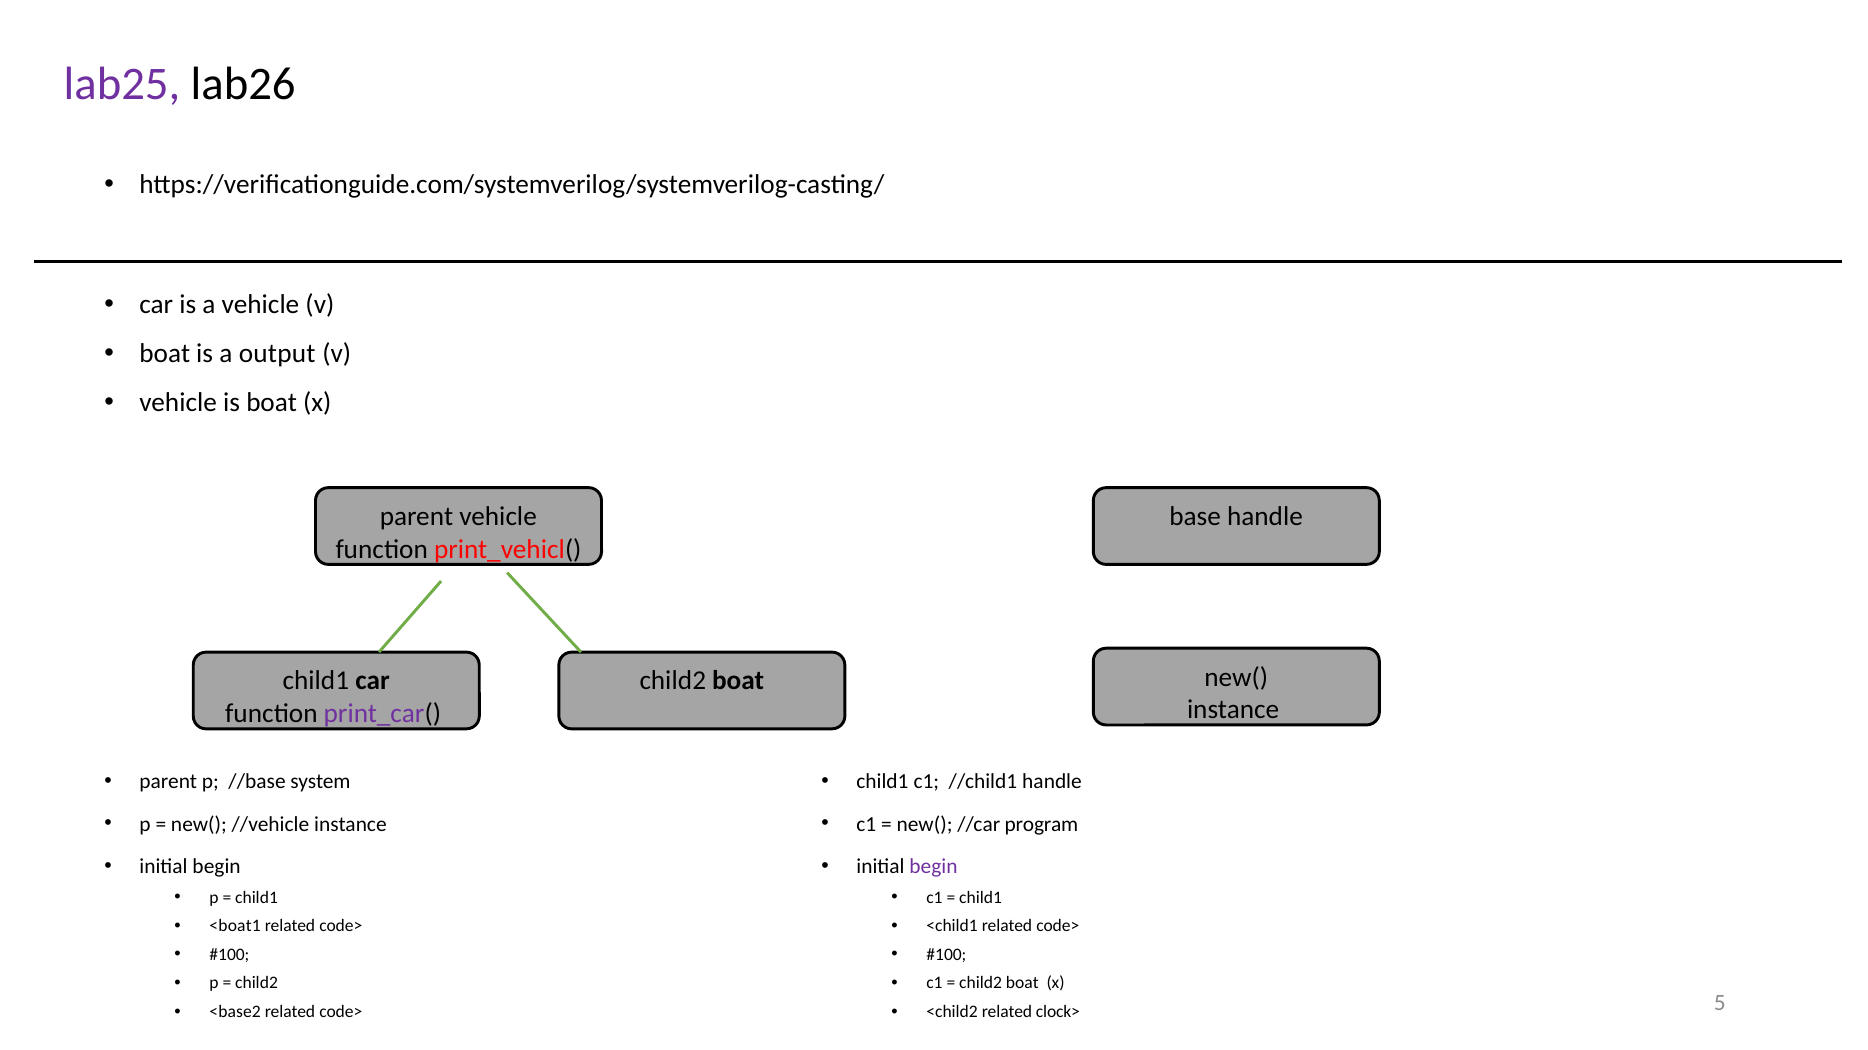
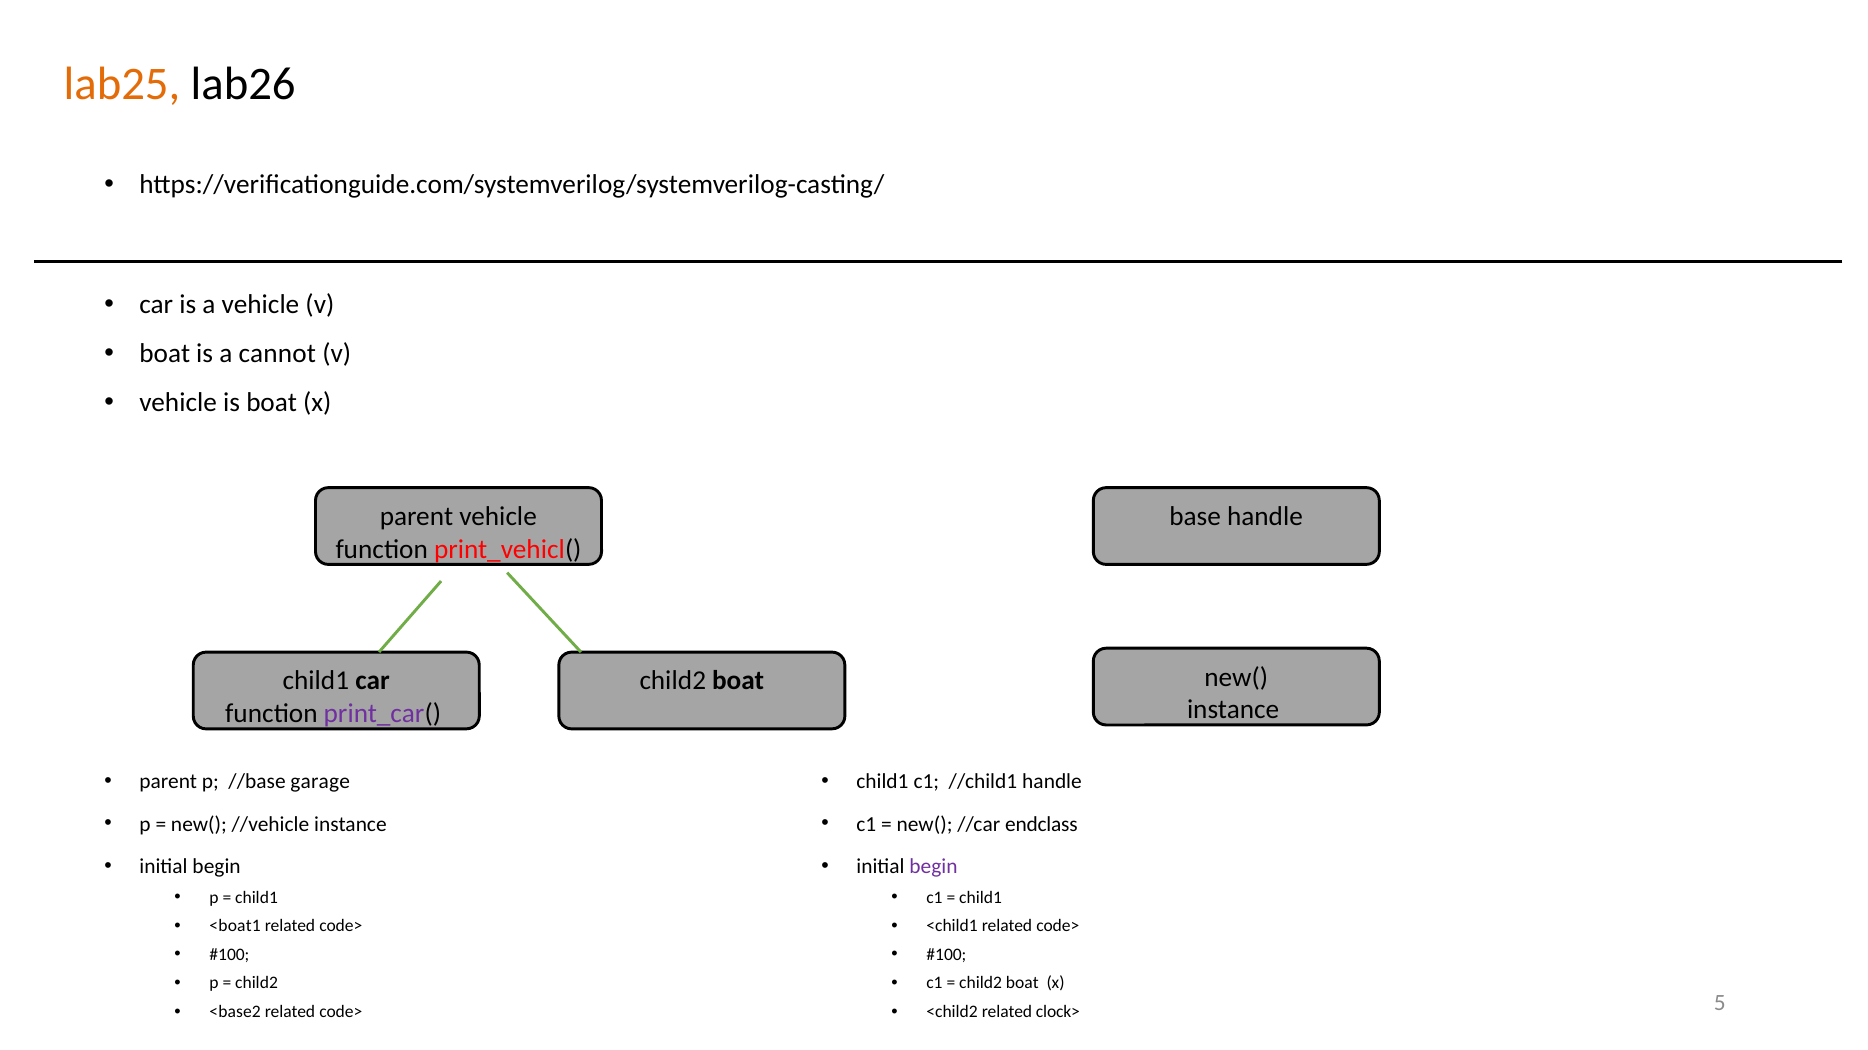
lab25 colour: purple -> orange (122, 84)
output: output -> cannot (277, 354)
system: system -> garage (320, 782)
program: program -> endclass (1041, 825)
